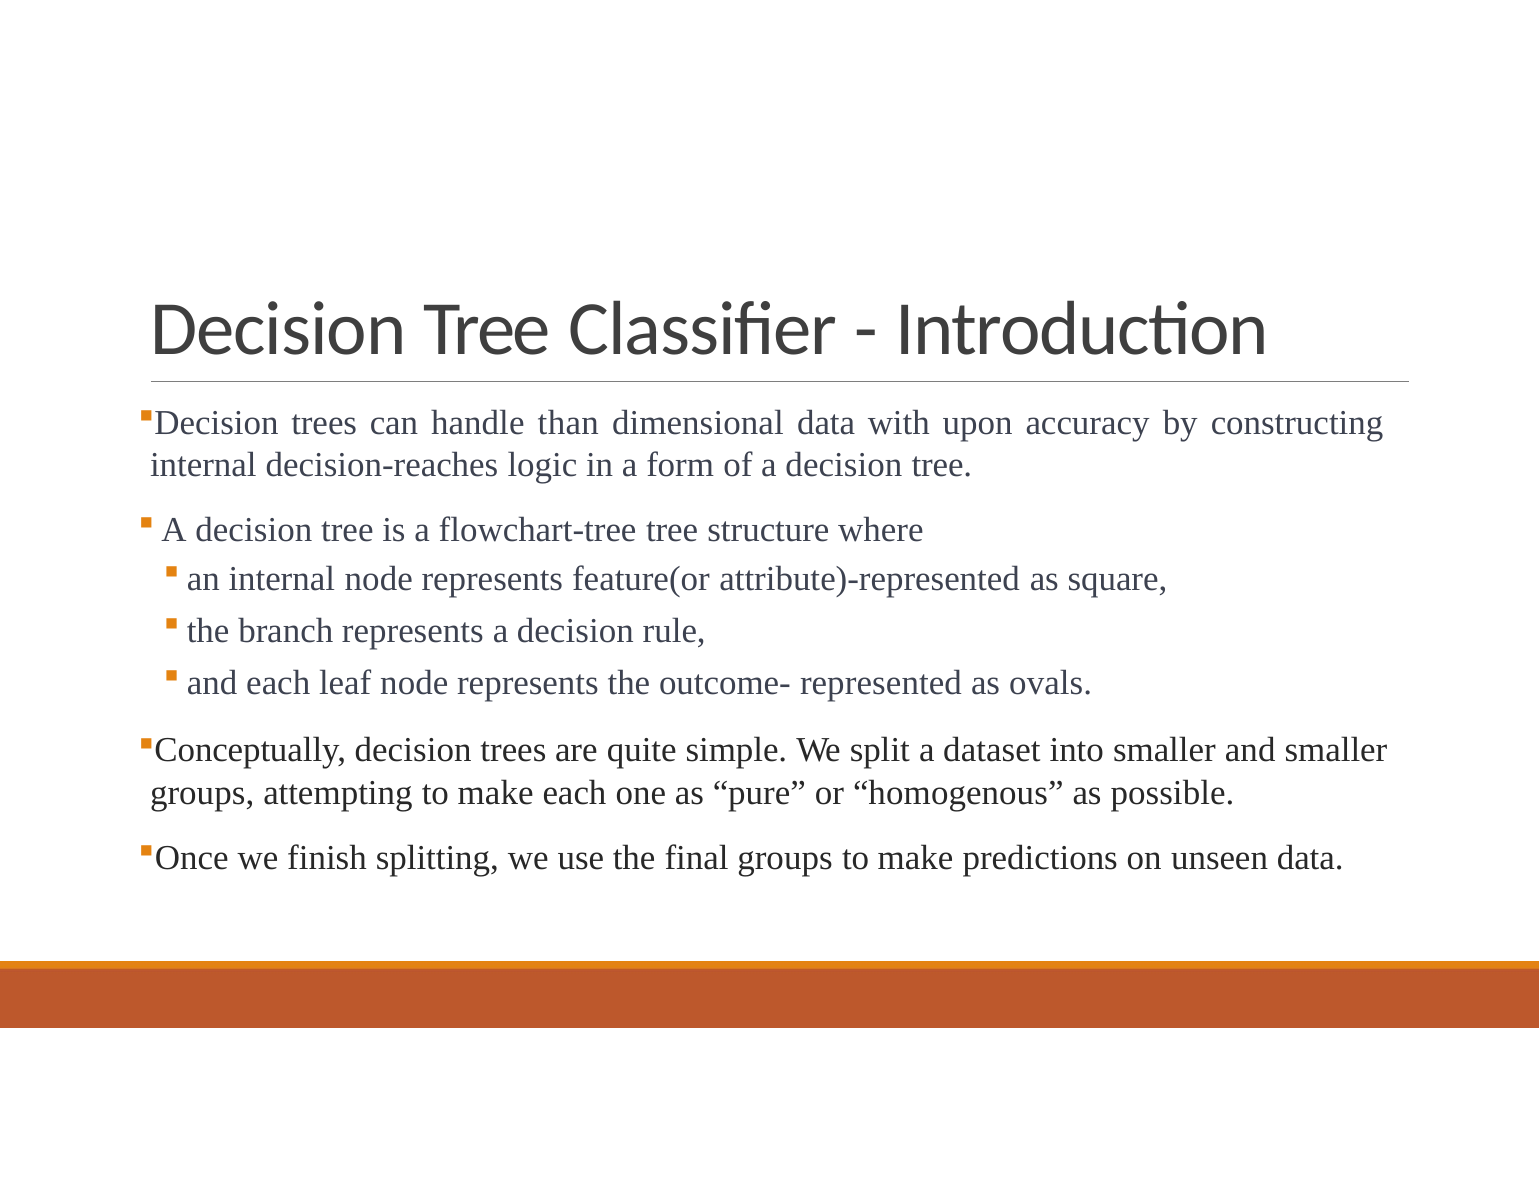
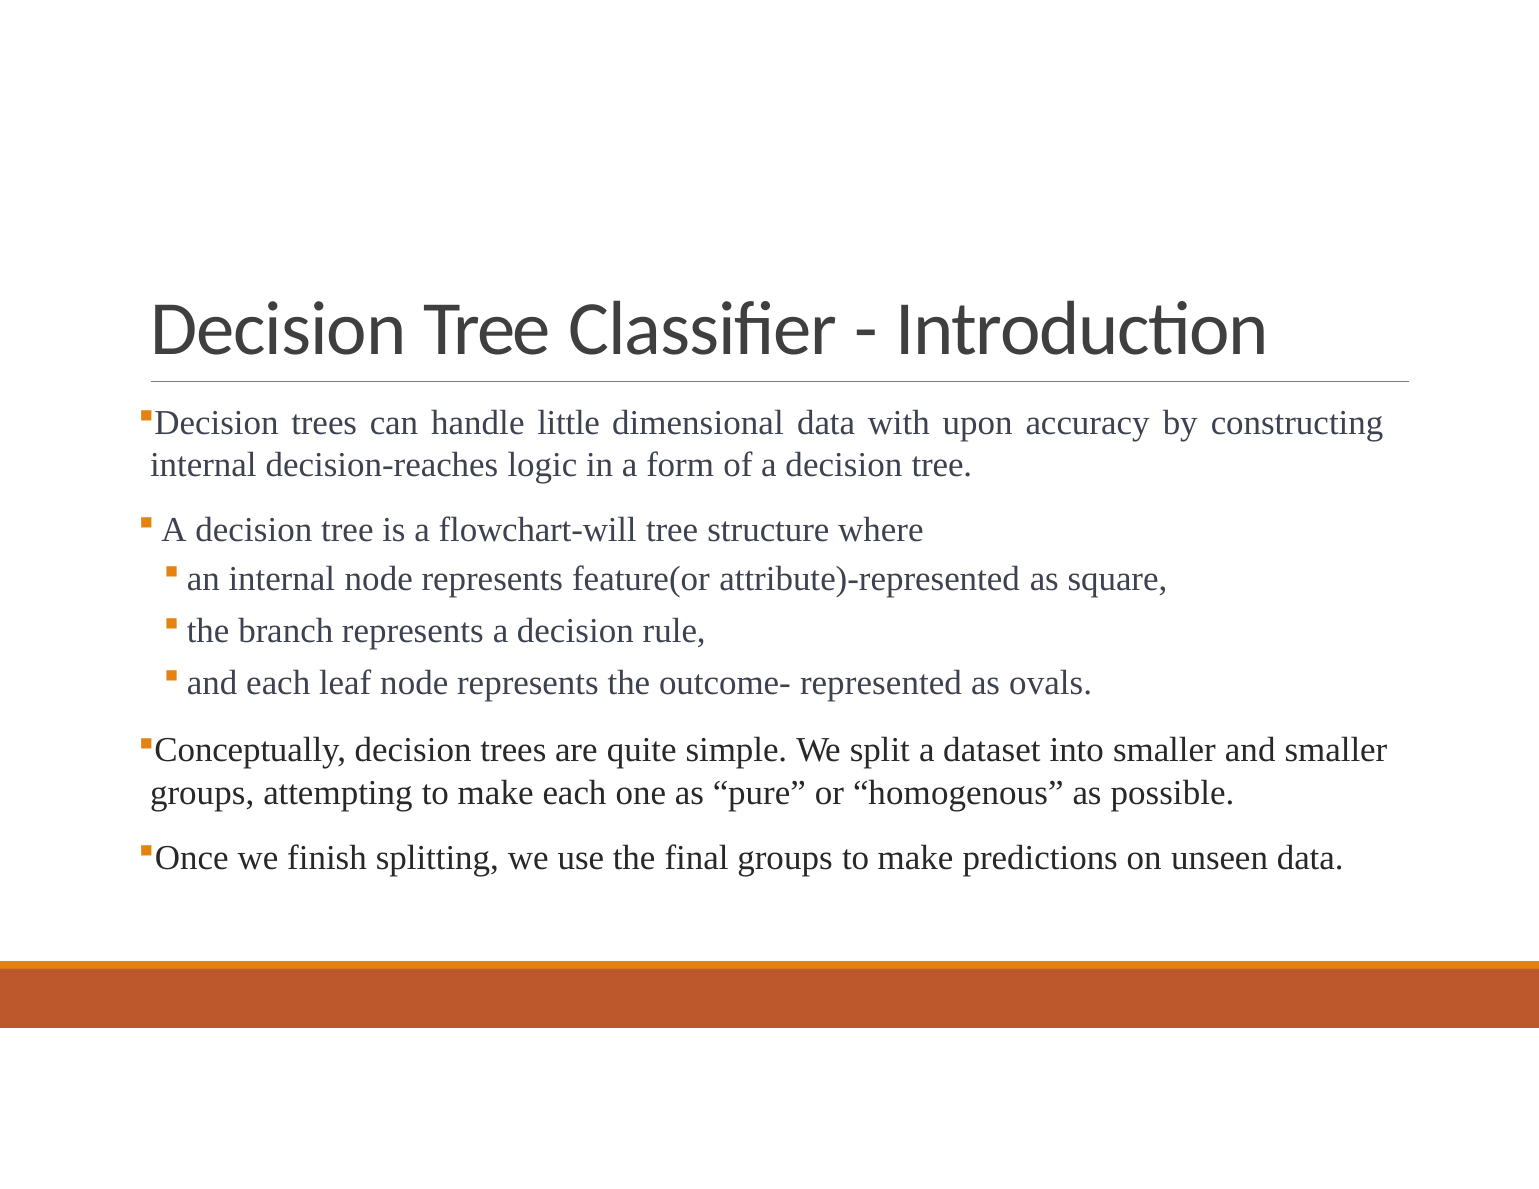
than: than -> little (569, 423)
flowchart-tree: flowchart-tree -> flowchart-will (538, 530)
